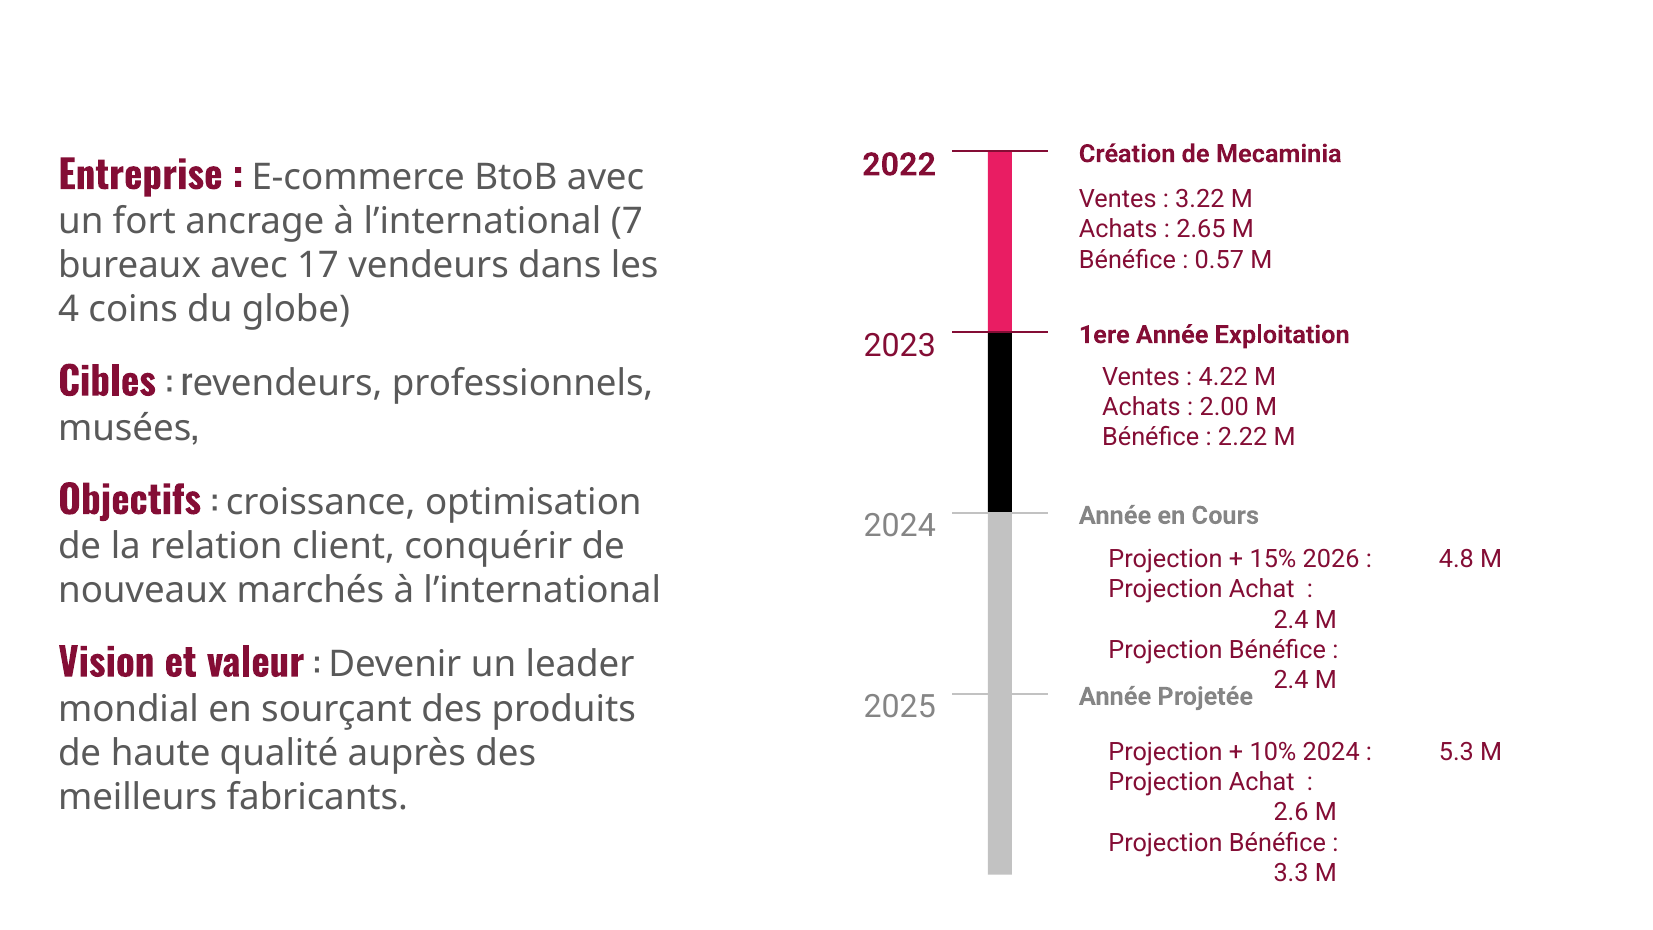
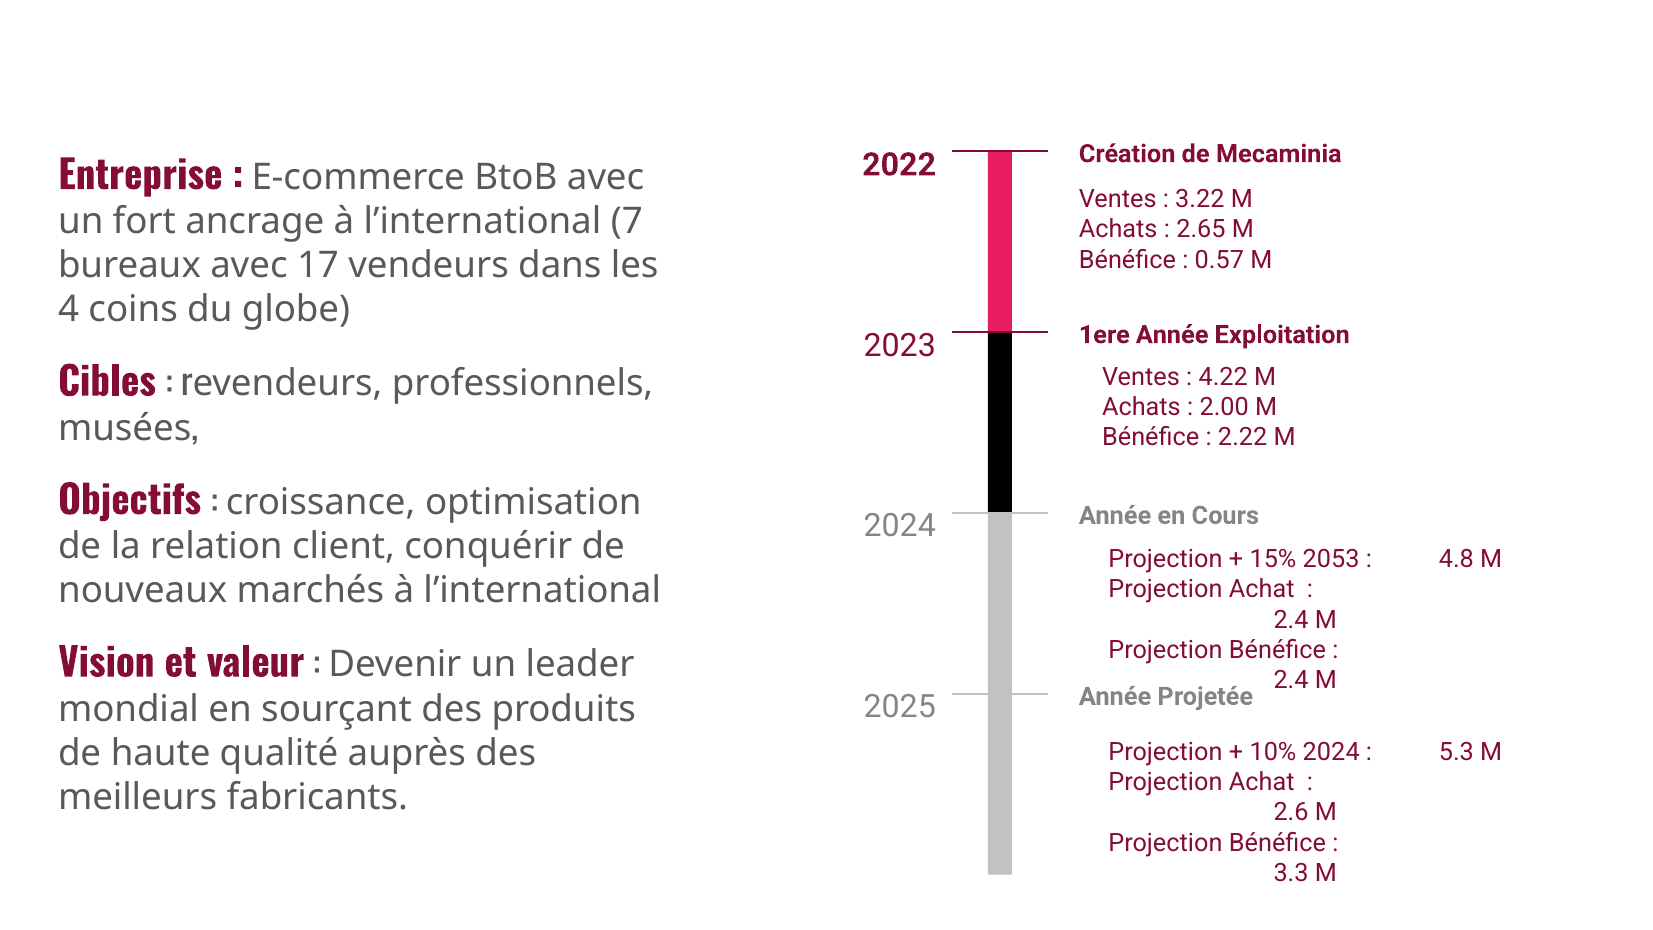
2026: 2026 -> 2053 (1331, 559)
